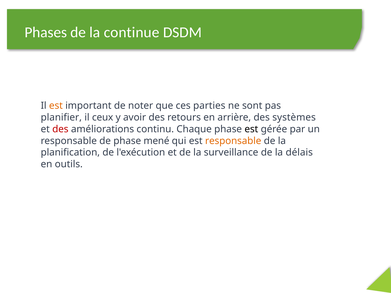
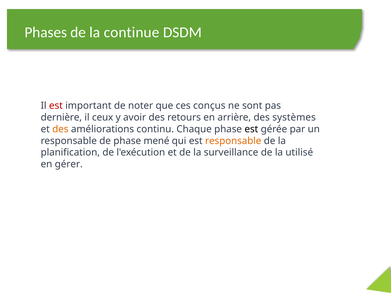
est colour: orange -> red (56, 106)
parties: parties -> conçus (209, 106)
planifier: planifier -> dernière (61, 117)
des colour: red -> orange (60, 129)
délais: délais -> utilisé (299, 153)
outils: outils -> gérer (69, 164)
